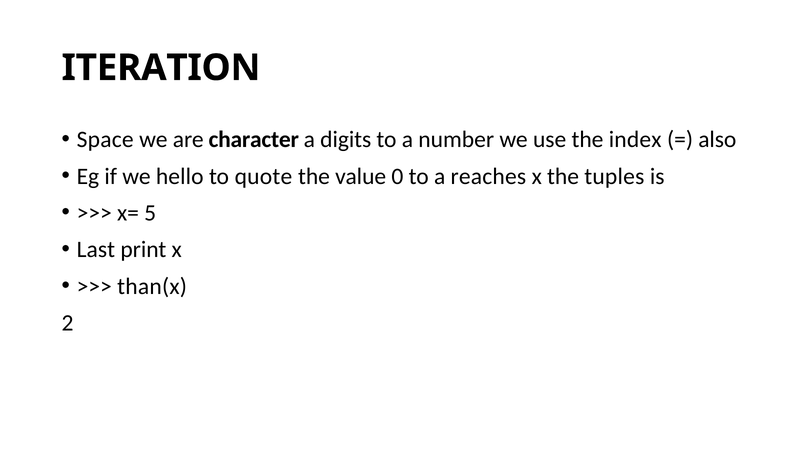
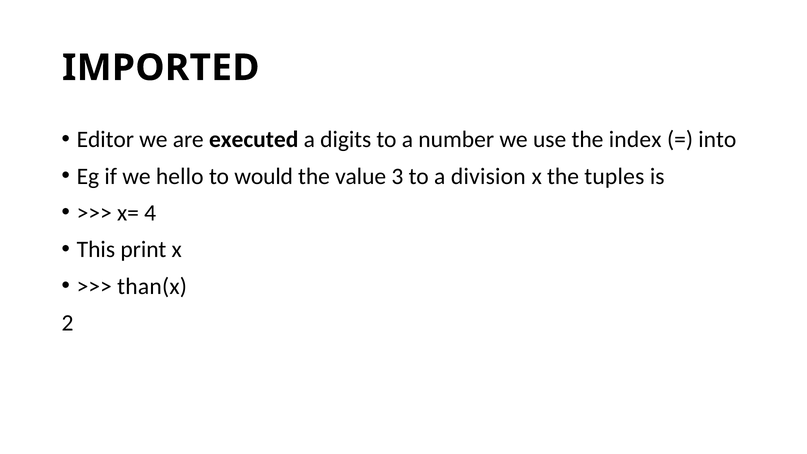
ITERATION: ITERATION -> IMPORTED (161, 68)
Space: Space -> Editor (105, 140)
character: character -> executed (254, 140)
also: also -> into (717, 140)
quote: quote -> would (264, 176)
0: 0 -> 3 (397, 176)
reaches: reaches -> division (488, 176)
5: 5 -> 4 (150, 213)
Last: Last -> This (96, 250)
